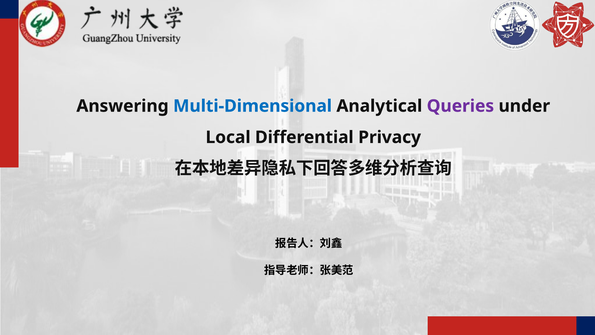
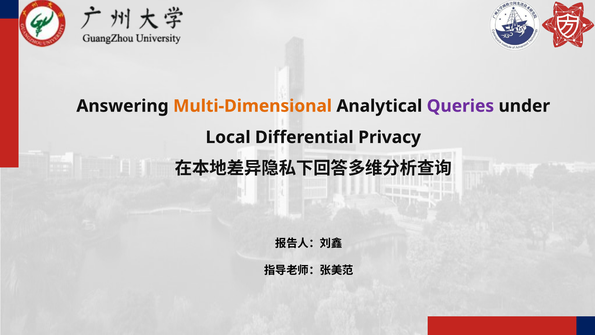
Multi-Dimensional colour: blue -> orange (253, 106)
